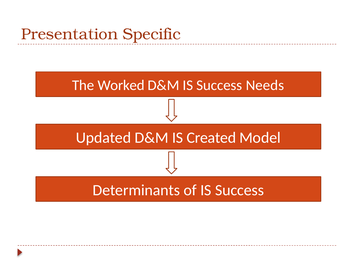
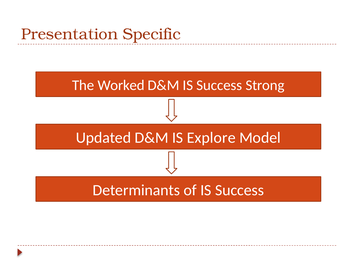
Needs: Needs -> Strong (265, 85)
Created: Created -> Explore (211, 138)
